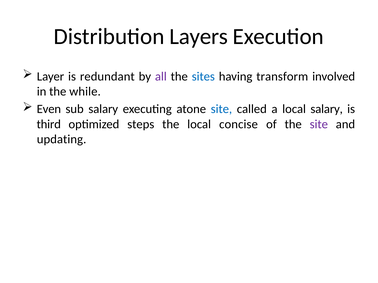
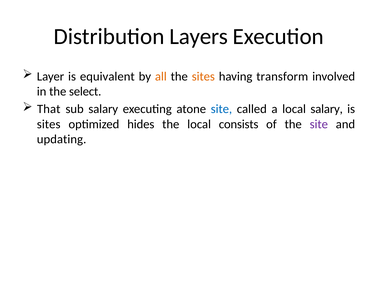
redundant: redundant -> equivalent (107, 76)
all colour: purple -> orange (161, 76)
sites colour: blue -> orange (203, 76)
while: while -> select (85, 92)
Even: Even -> That (49, 109)
third: third -> sites (49, 124)
steps: steps -> hides (141, 124)
concise: concise -> consists (239, 124)
